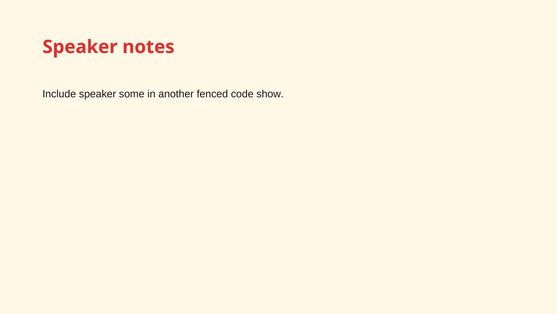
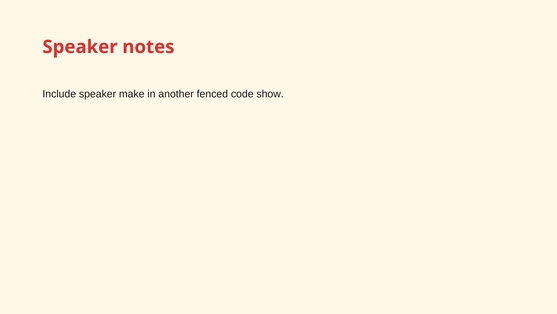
some: some -> make (132, 94)
